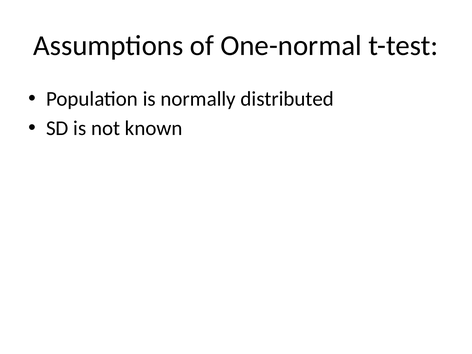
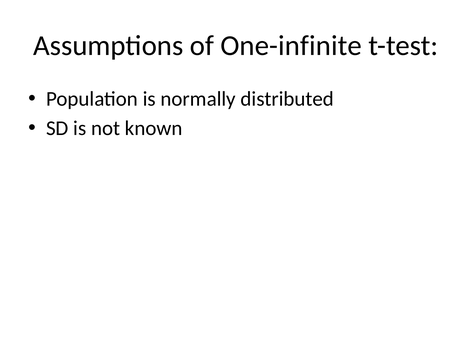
One-normal: One-normal -> One-infinite (291, 46)
